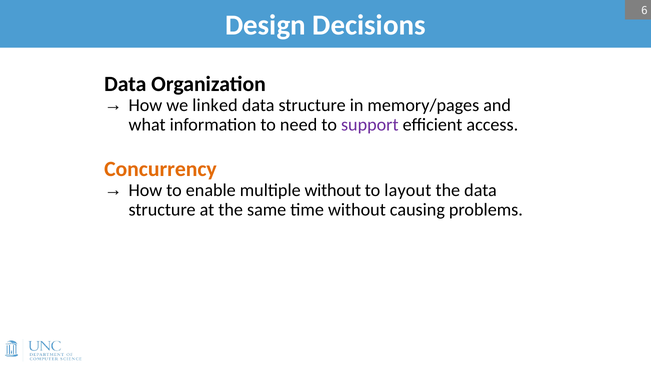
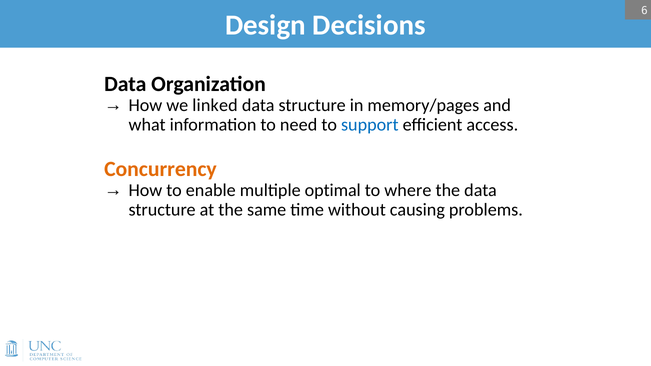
support colour: purple -> blue (370, 125)
multiple without: without -> optimal (333, 191)
layout: layout -> where (408, 191)
